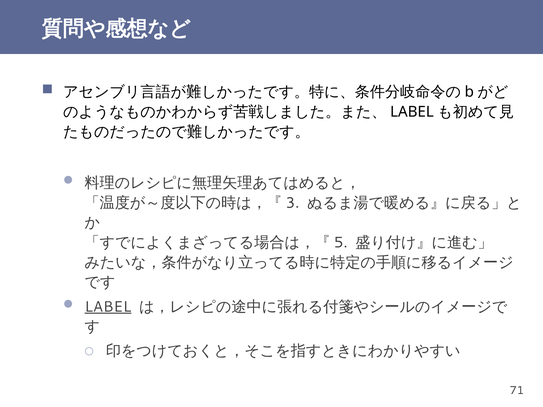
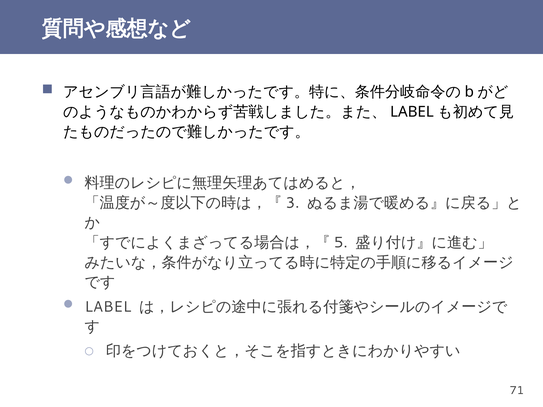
LABEL underline: present -> none (108, 307)
